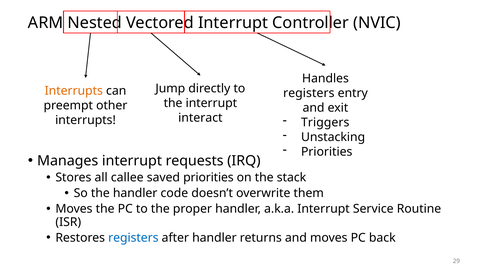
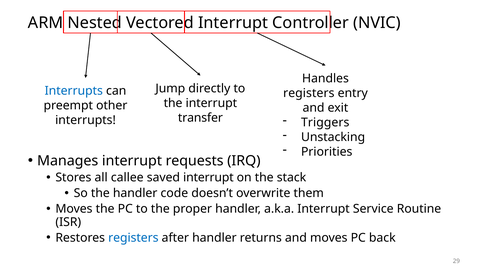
Interrupts colour: orange -> blue (74, 91)
interact: interact -> transfer (200, 118)
saved priorities: priorities -> interrupt (208, 178)
